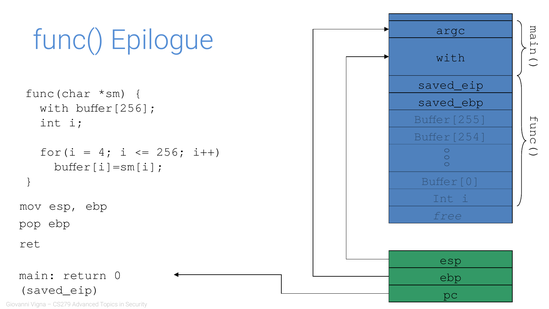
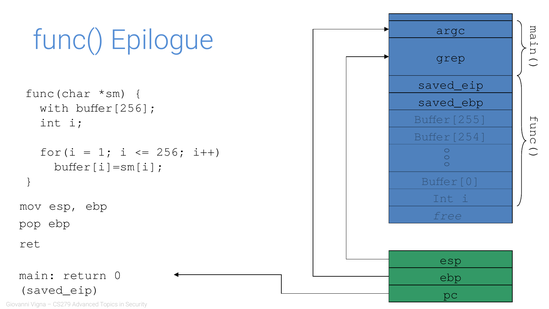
with: with -> grep (451, 57)
4: 4 -> 1 (105, 152)
